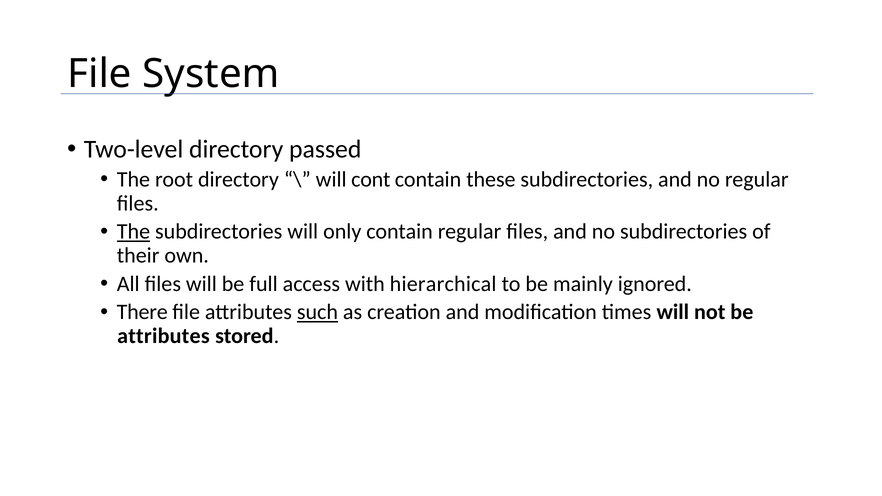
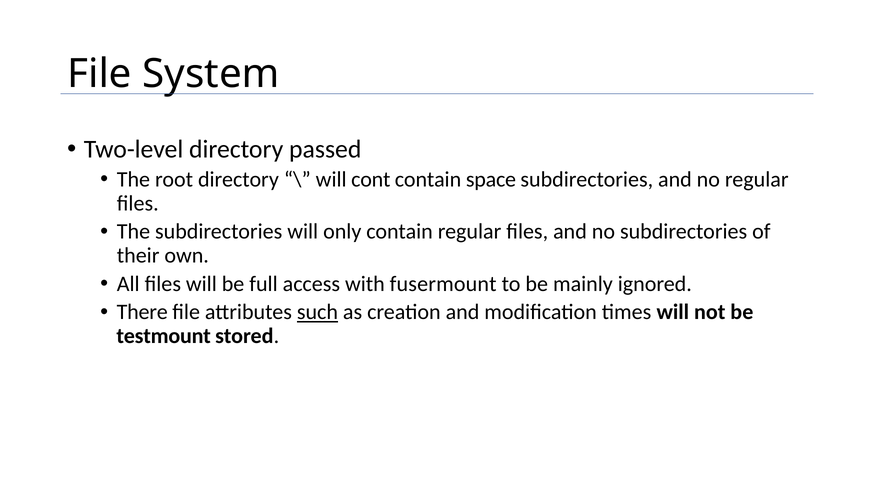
these: these -> space (491, 179)
The underline: present -> none (133, 232)
hierarchical: hierarchical -> fusermount (443, 284)
attributes: attributes -> testmount (164, 336)
